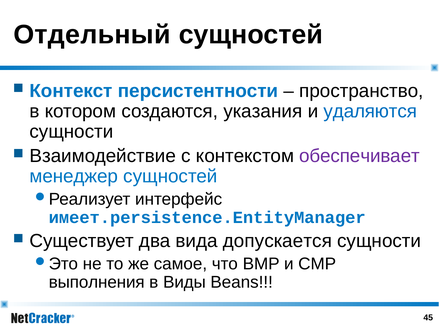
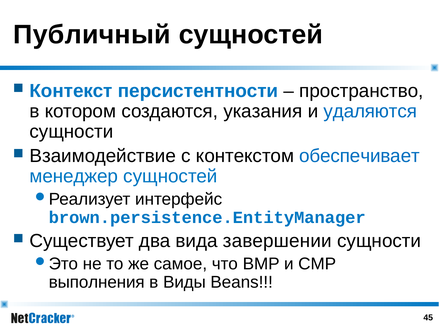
Отдельный: Отдельный -> Публичный (92, 35)
обеспечивает colour: purple -> blue (359, 156)
имеет.persistence.EntityManager: имеет.persistence.EntityManager -> brown.persistence.EntityManager (207, 218)
допускается: допускается -> завершении (277, 241)
